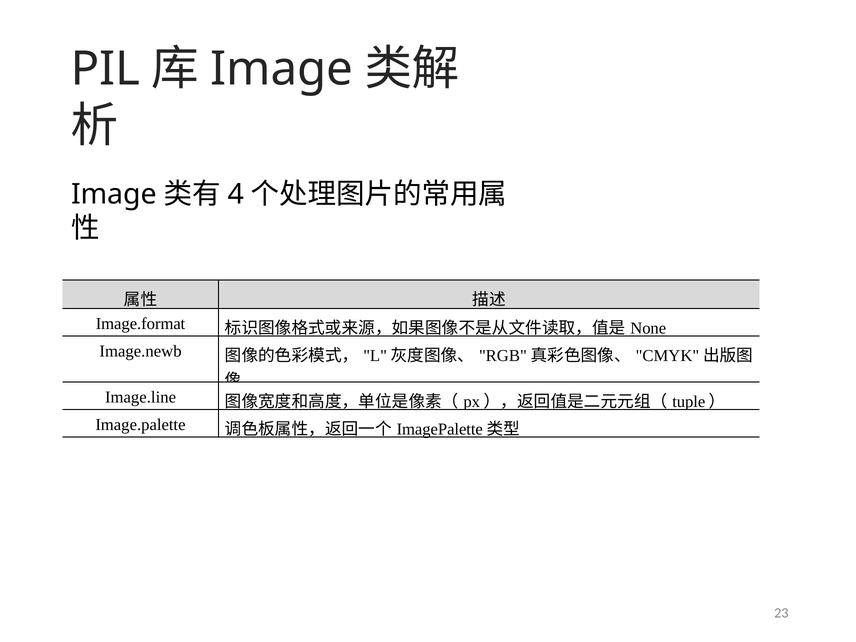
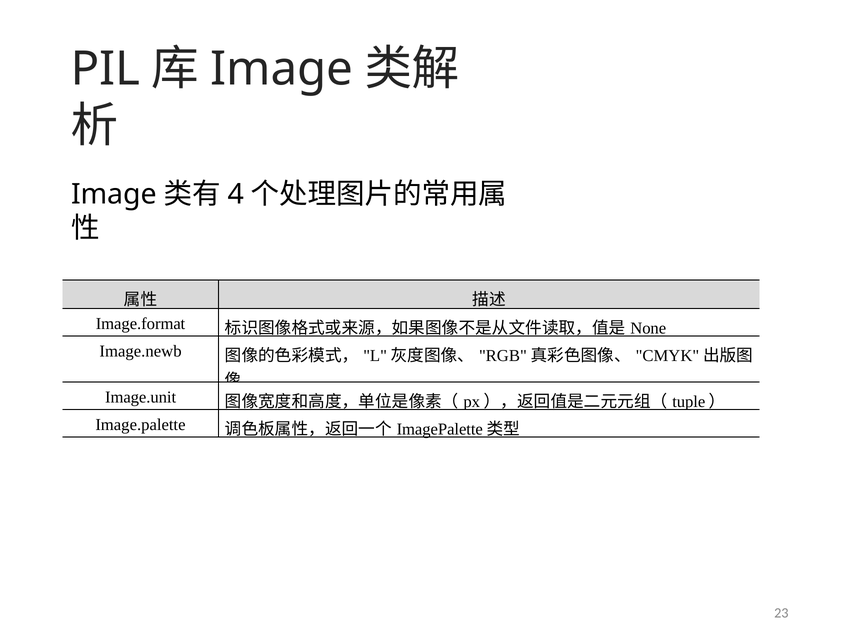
Image.line: Image.line -> Image.unit (141, 397)
